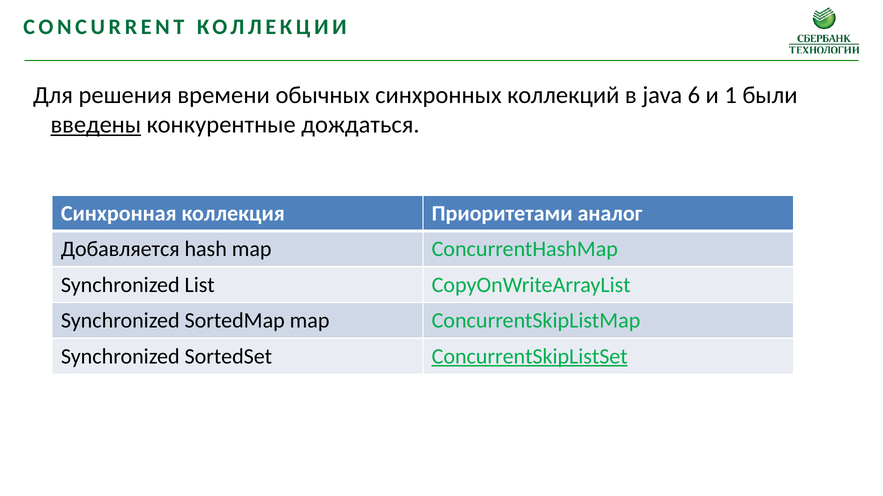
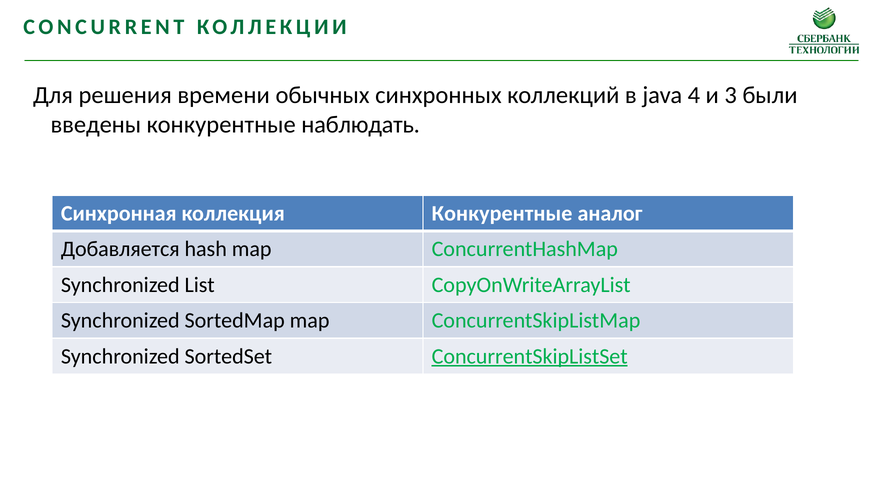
6: 6 -> 4 (694, 95)
1: 1 -> 3 (731, 95)
введены underline: present -> none (96, 125)
дождаться: дождаться -> наблюдать (361, 125)
коллекция Приоритетами: Приоритетами -> Конкурентные (502, 214)
